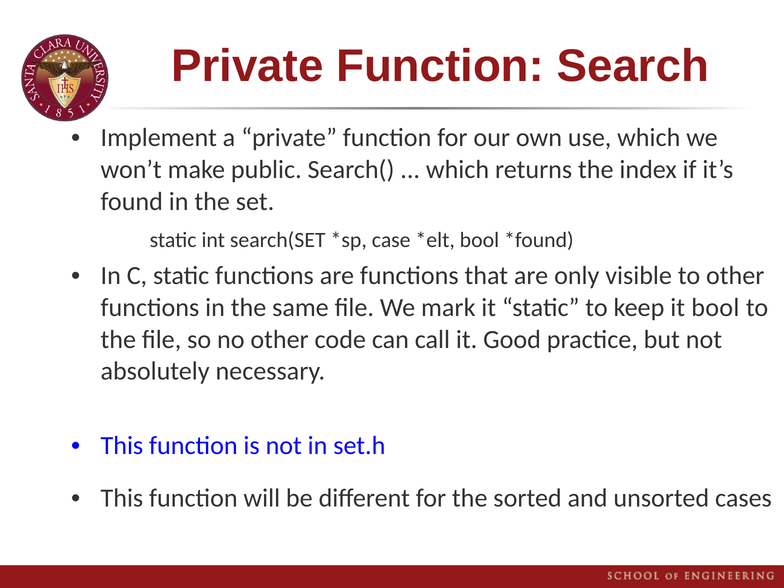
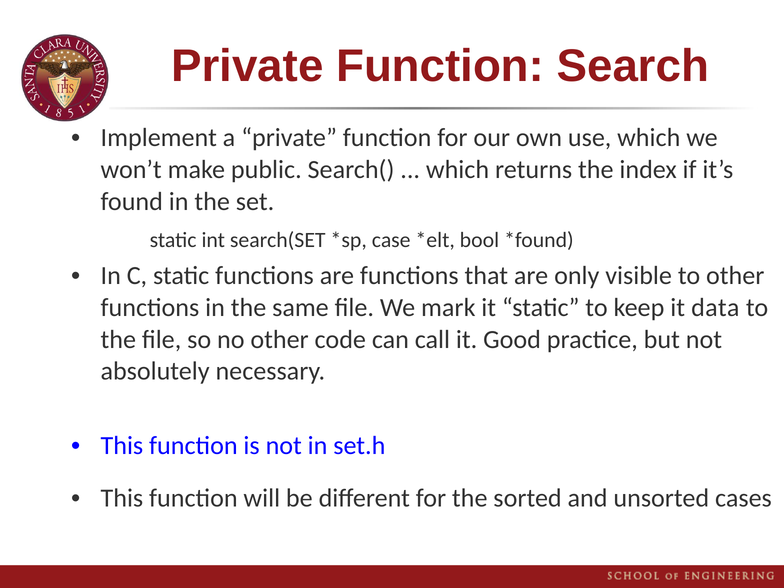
it bool: bool -> data (715, 308)
